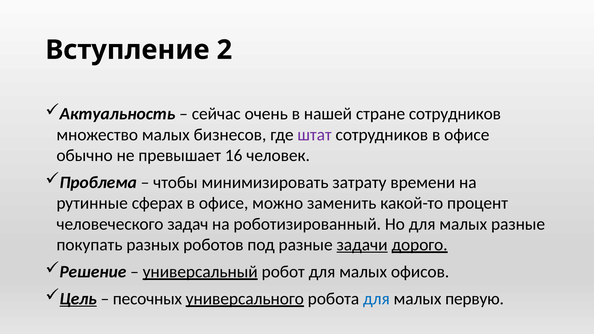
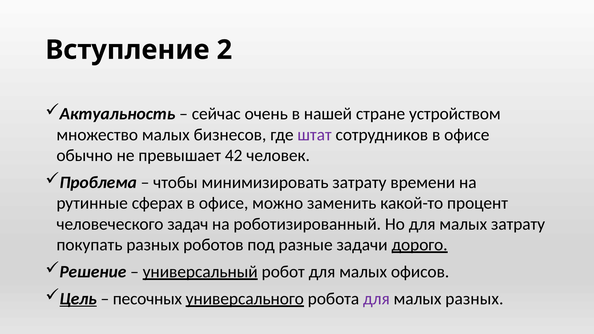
стране сотрудников: сотрудников -> устройством (455, 114)
16: 16 -> 42 (234, 156)
малых разные: разные -> затрату (518, 224)
задачи underline: present -> none (362, 245)
для colour: blue -> purple (376, 299)
малых первую: первую -> разных (474, 299)
